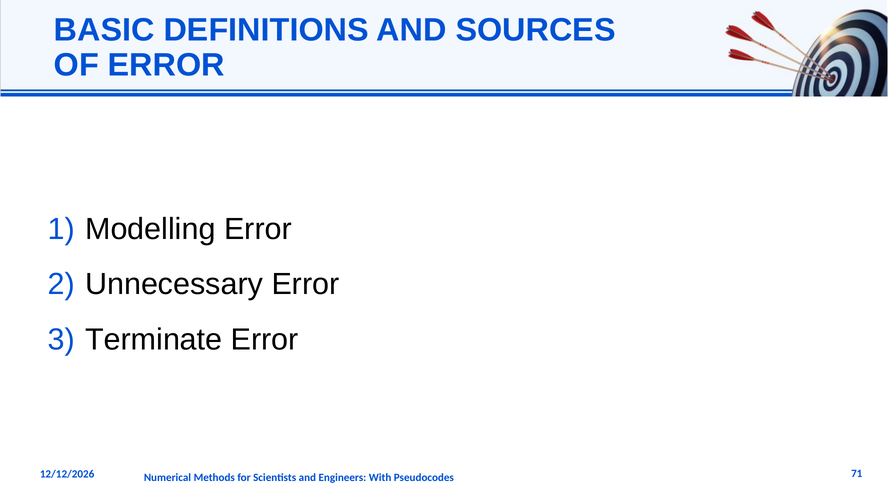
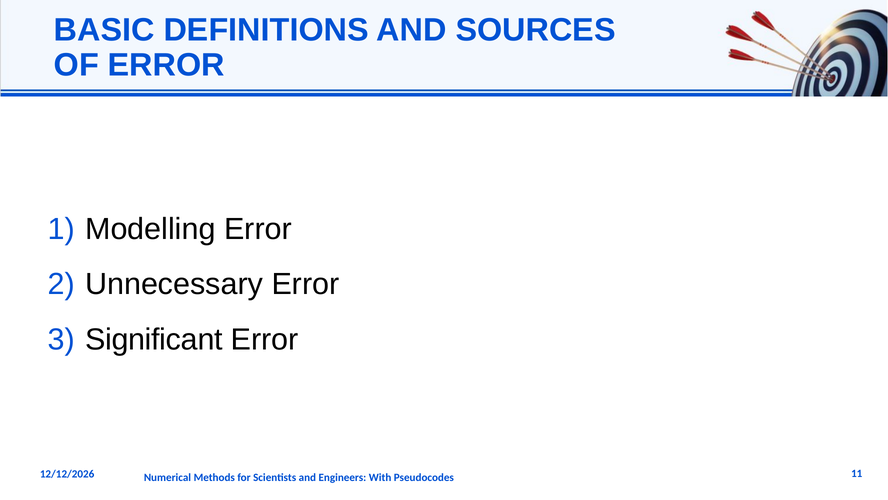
Terminate: Terminate -> Significant (154, 339)
71: 71 -> 11 (857, 473)
